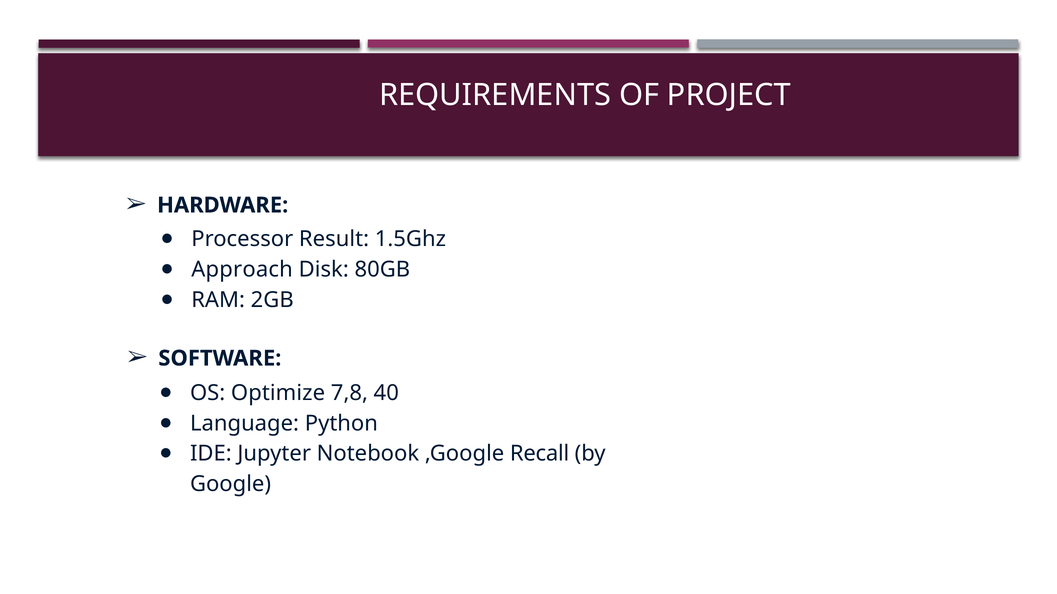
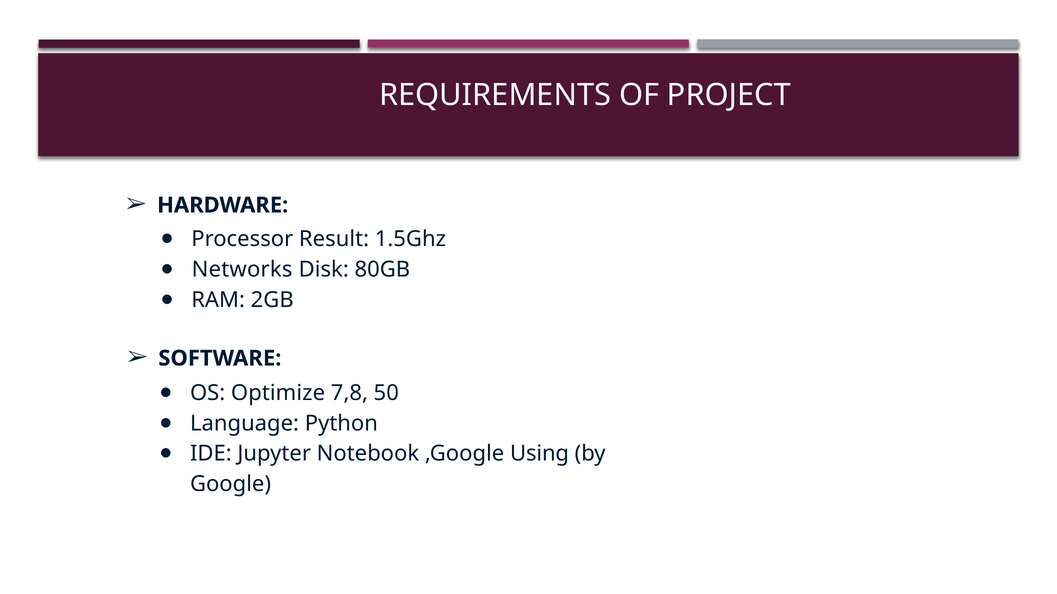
Approach: Approach -> Networks (242, 270)
40: 40 -> 50 (386, 393)
Recall: Recall -> Using (540, 454)
